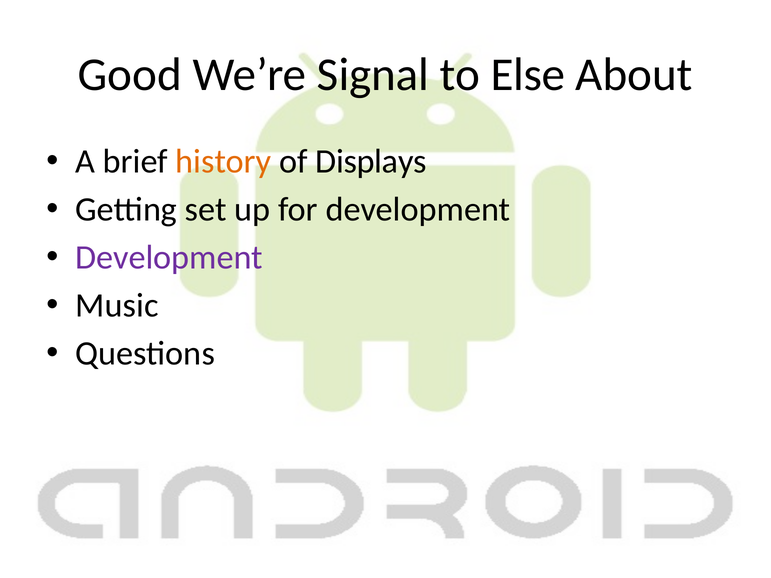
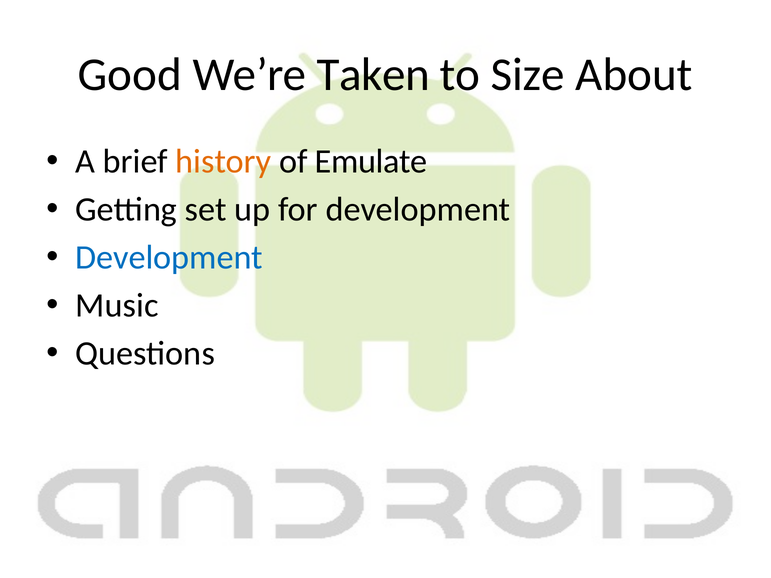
Signal: Signal -> Taken (373, 75)
Else: Else -> Size (528, 75)
Displays: Displays -> Emulate (371, 162)
Development colour: purple -> blue (169, 258)
